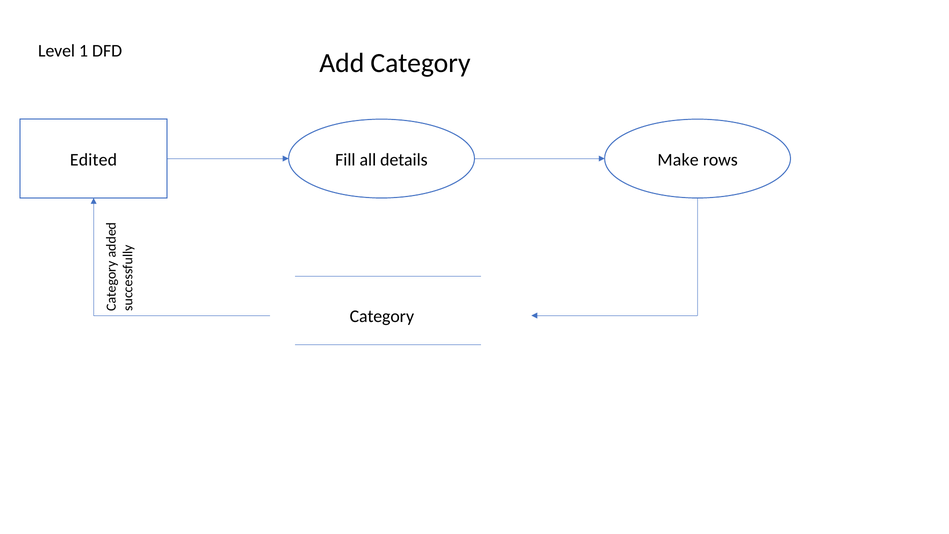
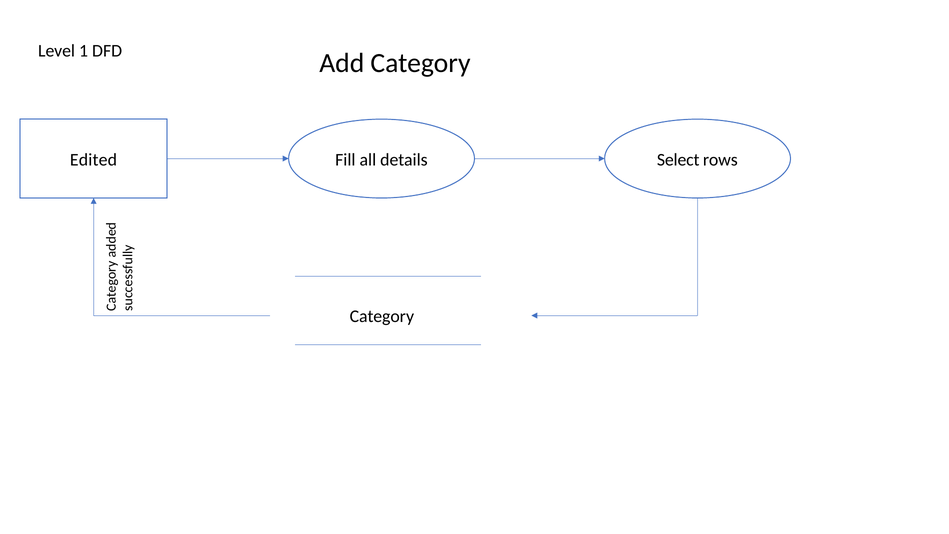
Make: Make -> Select (678, 160)
